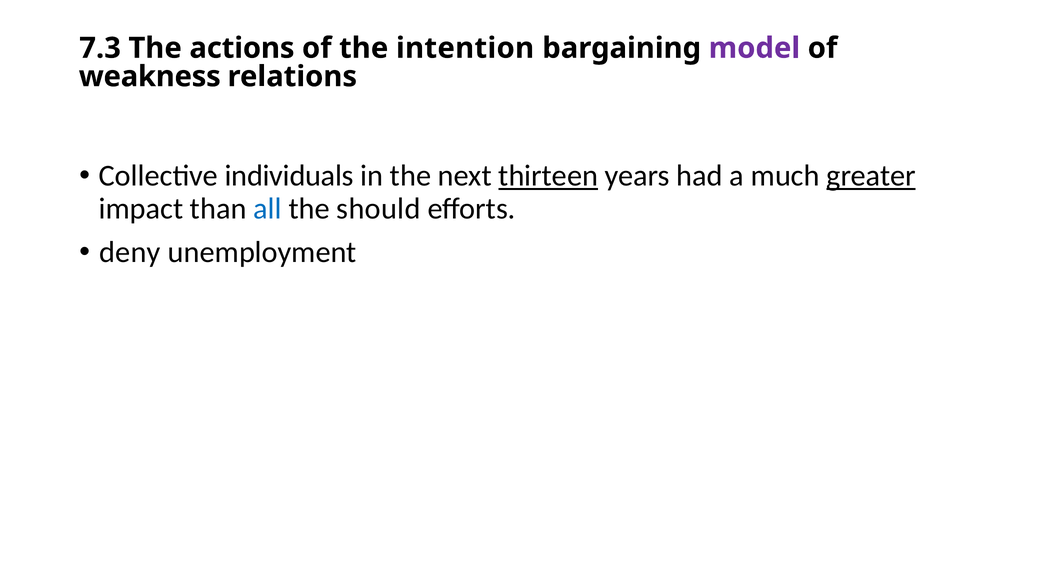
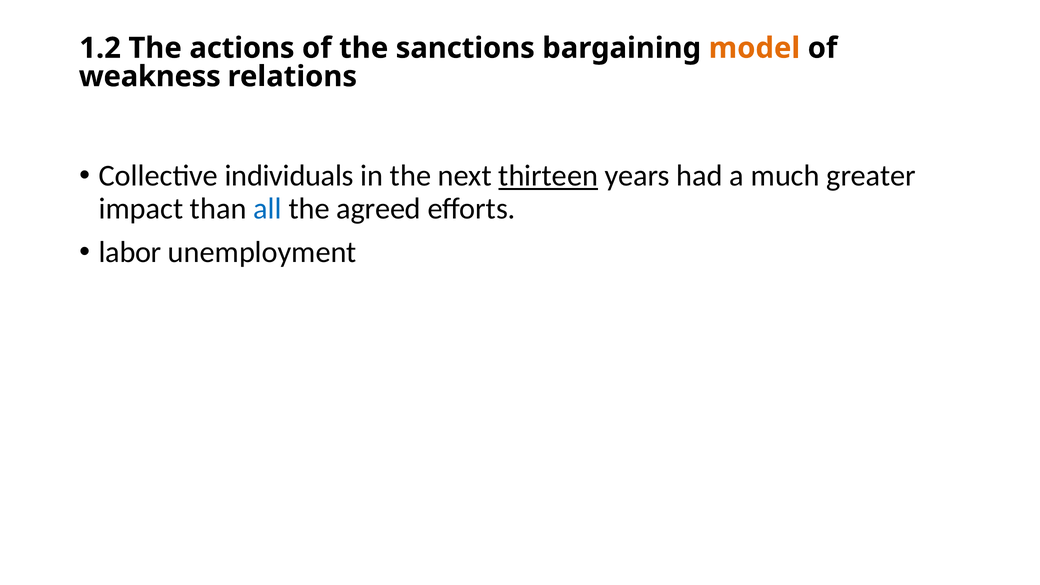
7.3: 7.3 -> 1.2 (100, 48)
intention: intention -> sanctions (465, 48)
model colour: purple -> orange (754, 48)
greater underline: present -> none (871, 176)
should: should -> agreed (379, 209)
deny: deny -> labor (130, 252)
